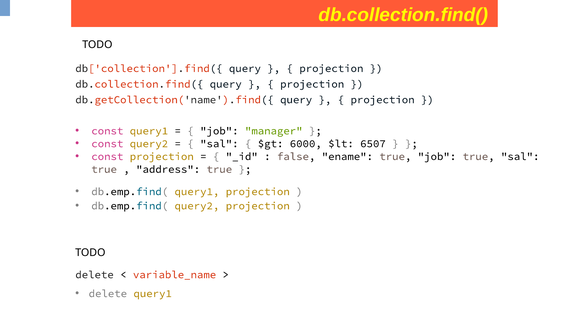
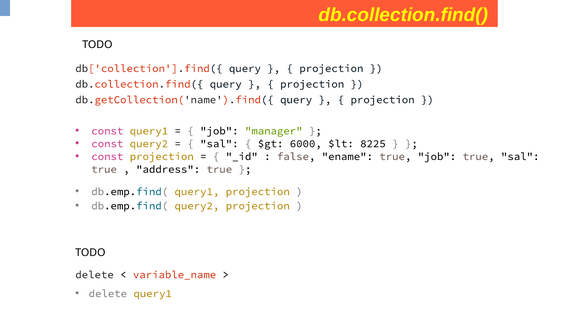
6507: 6507 -> 8225 (373, 144)
